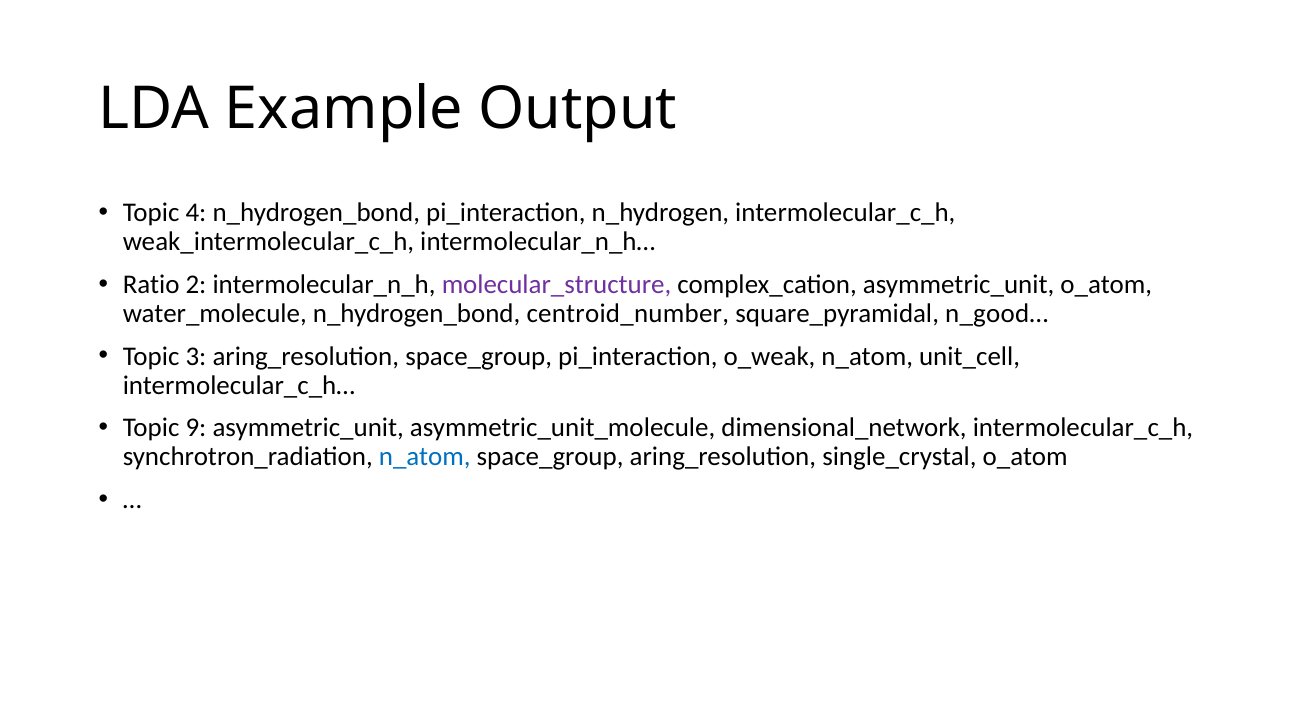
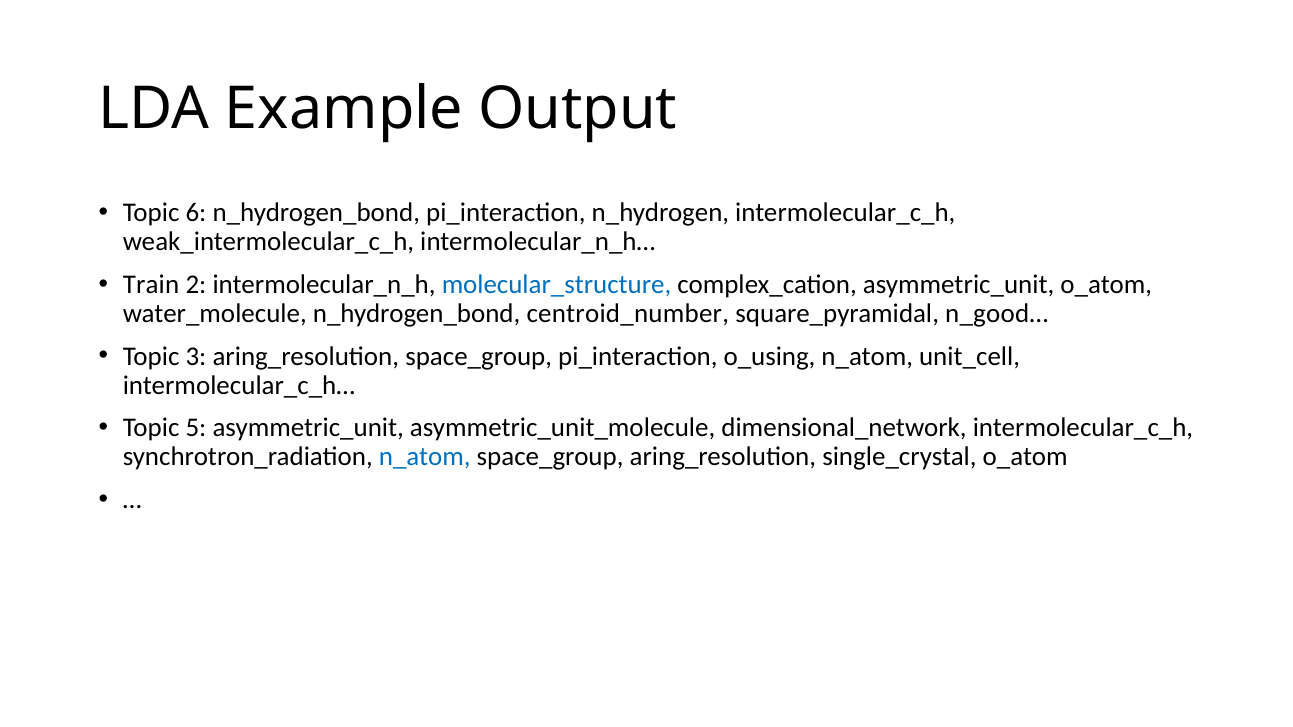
4: 4 -> 6 (196, 213)
Ratio: Ratio -> Train (151, 285)
molecular_structure colour: purple -> blue (557, 285)
o_weak: o_weak -> o_using (770, 356)
9: 9 -> 5 (196, 428)
